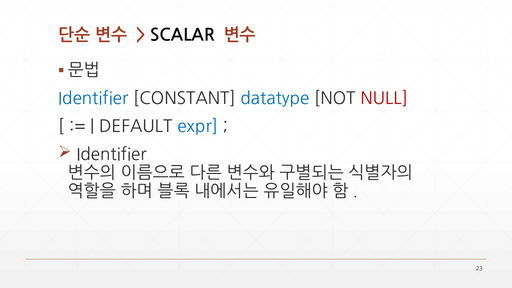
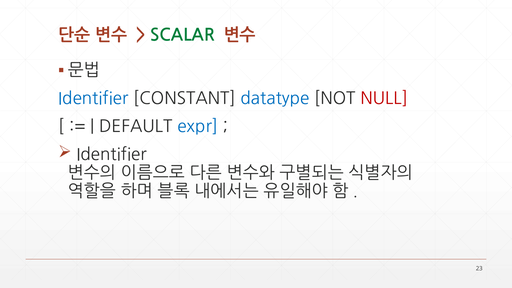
SCALAR colour: black -> green (182, 35)
